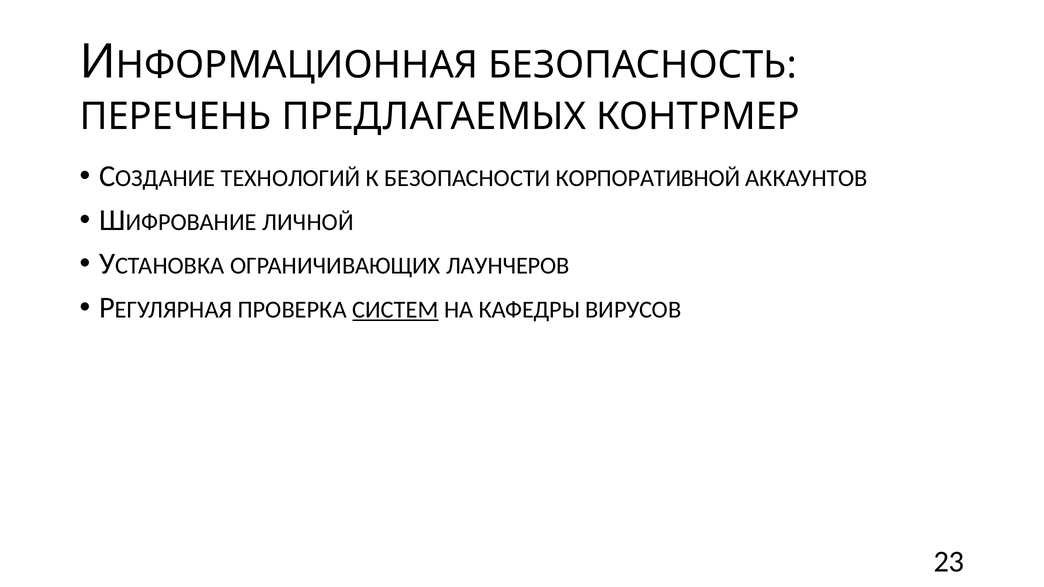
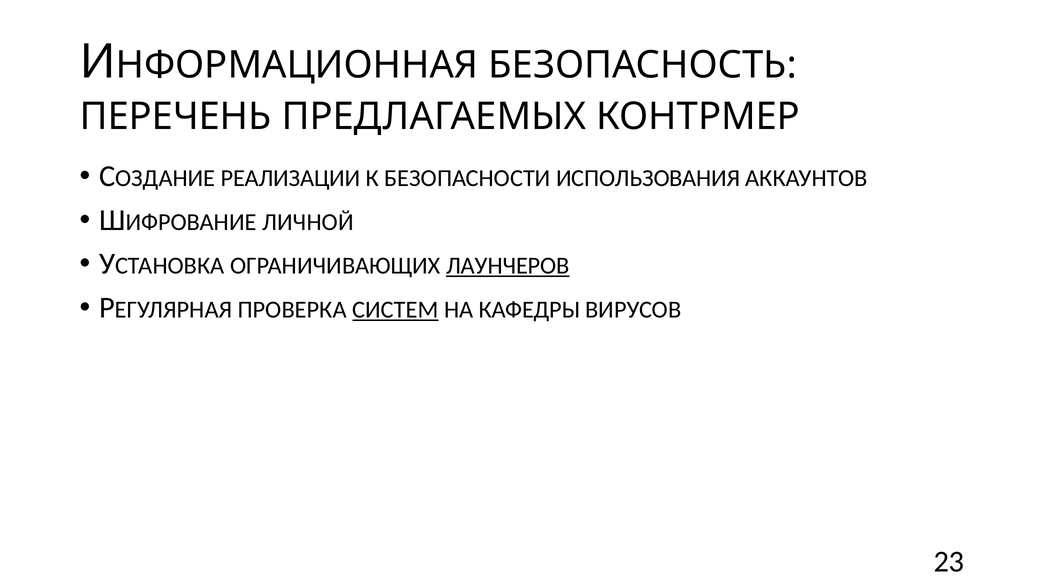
ТЕХНОЛОГИЙ: ТЕХНОЛОГИЙ -> РЕАЛИЗАЦИИ (291, 179)
КОРПОРАТИВНОЙ: КОРПОРАТИВНОЙ -> ИСПОЛЬЗОВАНИЯ (648, 179)
ЛАУНЧЕРОВ underline: none -> present (508, 266)
